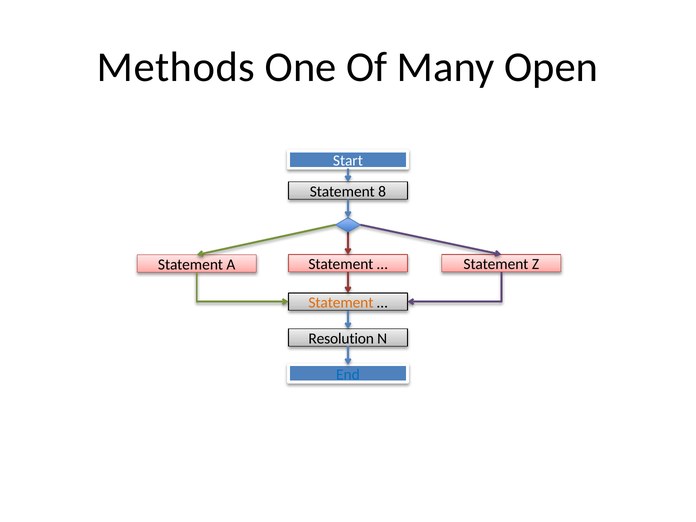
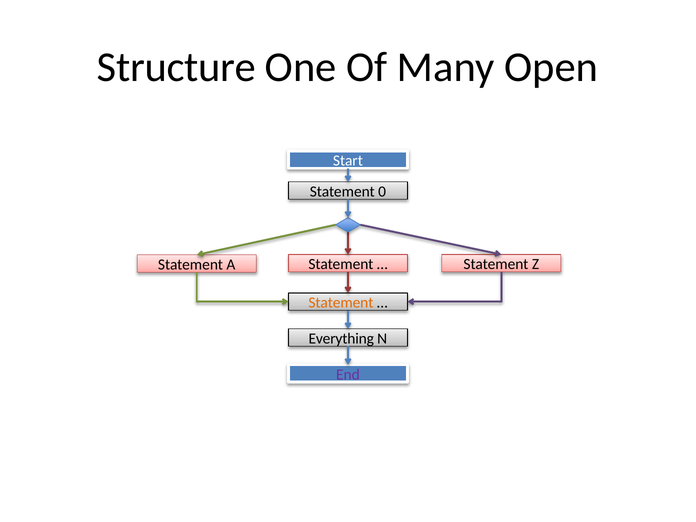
Methods: Methods -> Structure (176, 67)
8: 8 -> 0 (382, 192)
Resolution: Resolution -> Everything (341, 339)
End colour: blue -> purple (348, 374)
